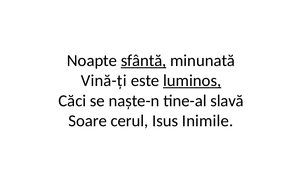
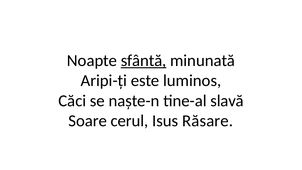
Vină-ți: Vină-ți -> Aripi-ți (104, 81)
luminos underline: present -> none (192, 81)
Inimile: Inimile -> Răsare (208, 121)
